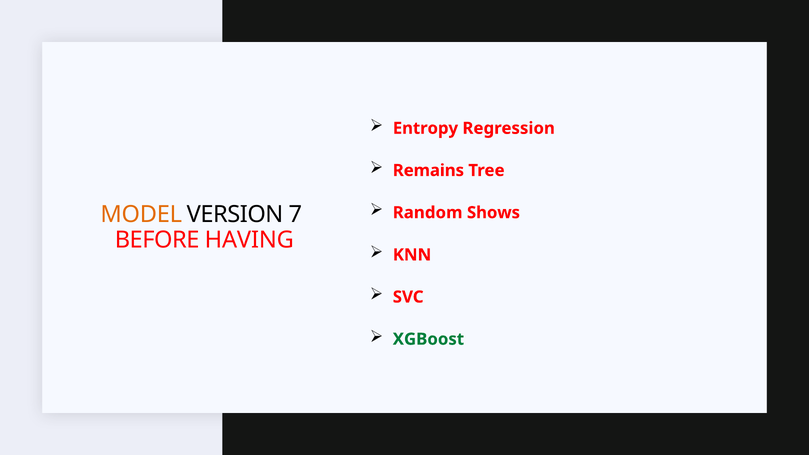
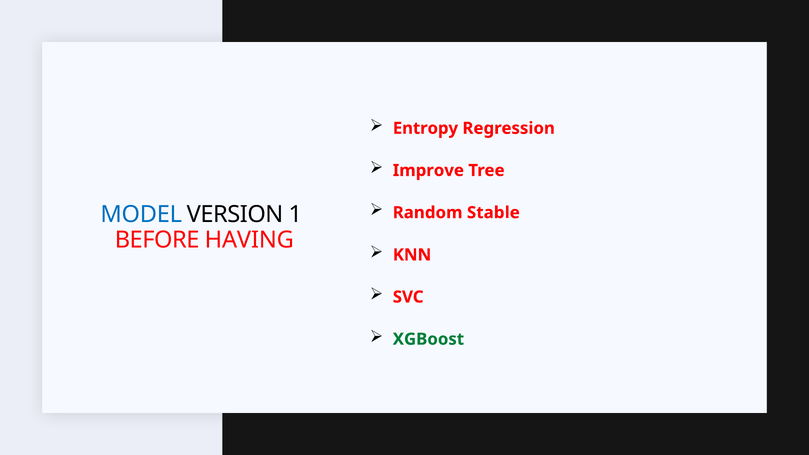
Remains: Remains -> Improve (428, 170)
Shows: Shows -> Stable (493, 213)
MODEL colour: orange -> blue (141, 215)
7: 7 -> 1 (295, 215)
